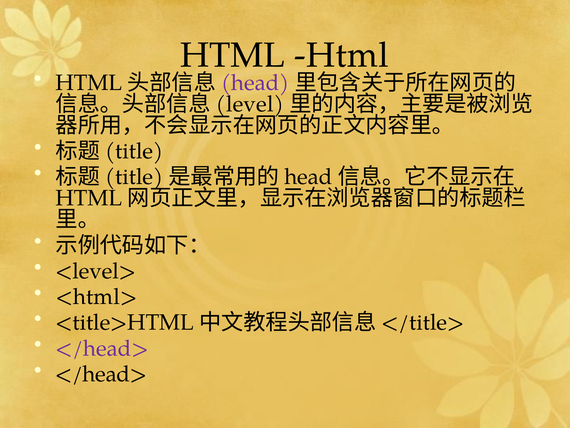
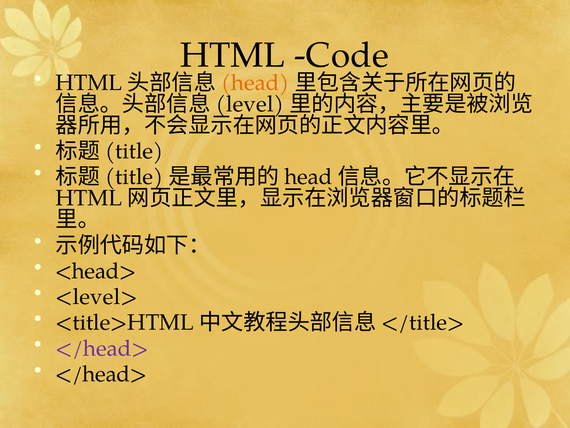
HTML Html: Html -> Code (341, 55)
head colour: purple -> orange (255, 83)
<level>: <level> -> <head> (96, 271)
<html>: <html> -> <level> (96, 297)
